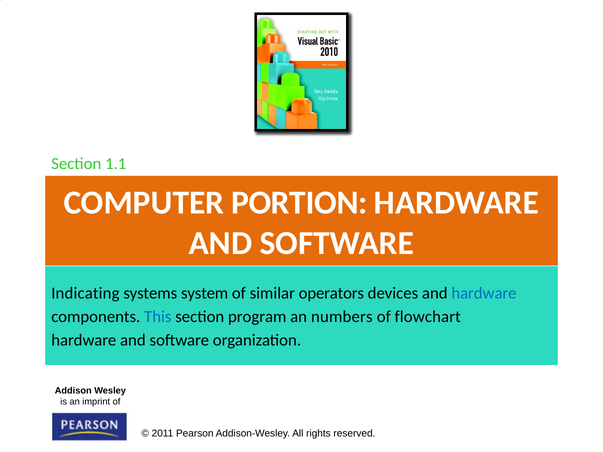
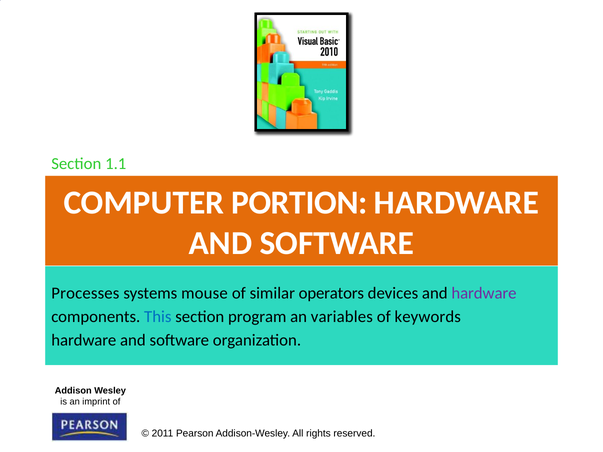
Indicating: Indicating -> Processes (85, 293)
system: system -> mouse (204, 293)
hardware colour: blue -> purple (484, 293)
numbers: numbers -> variables (342, 317)
flowchart: flowchart -> keywords (428, 317)
